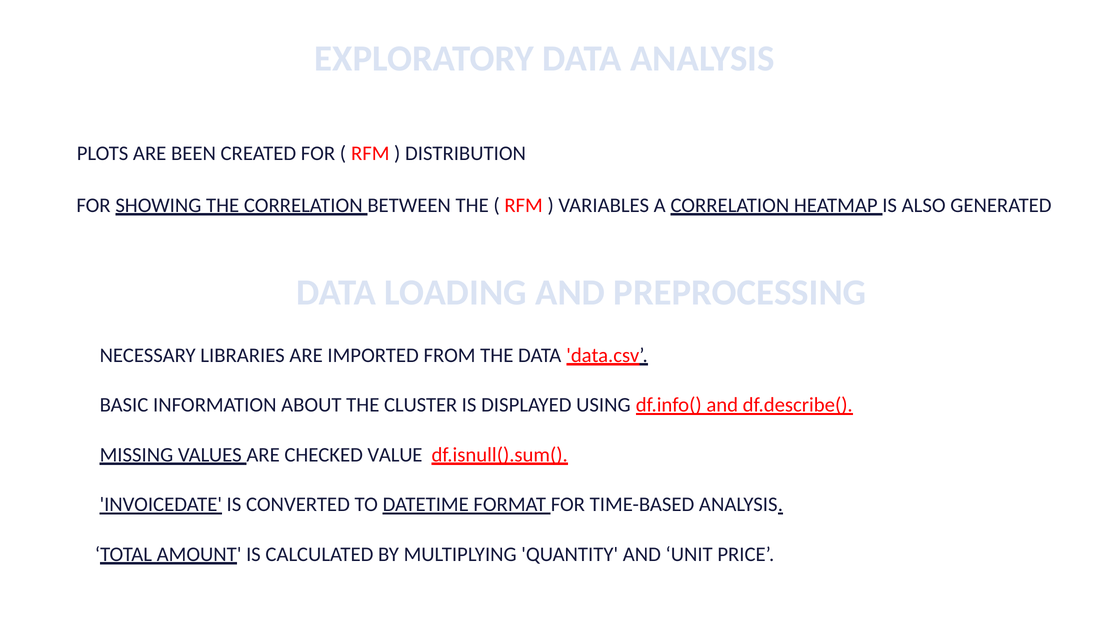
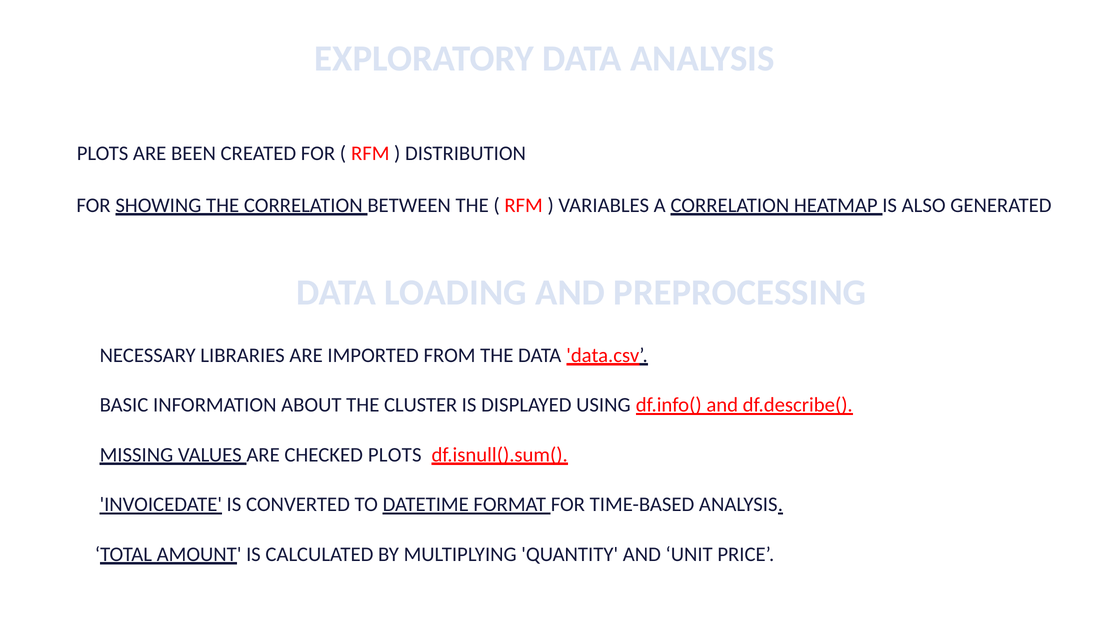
CHECKED VALUE: VALUE -> PLOTS (395, 455)
